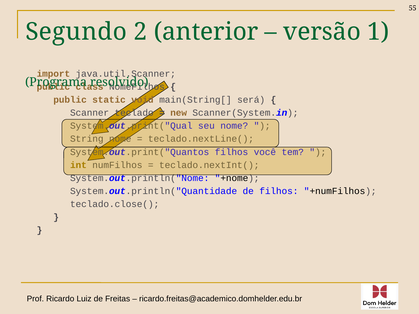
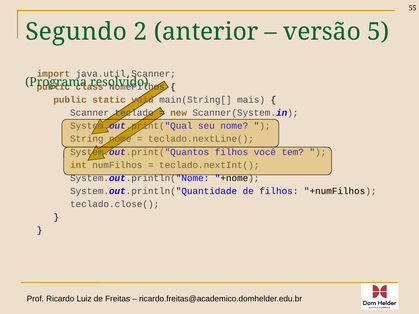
1: 1 -> 5 (378, 32)
será: será -> mais (251, 100)
